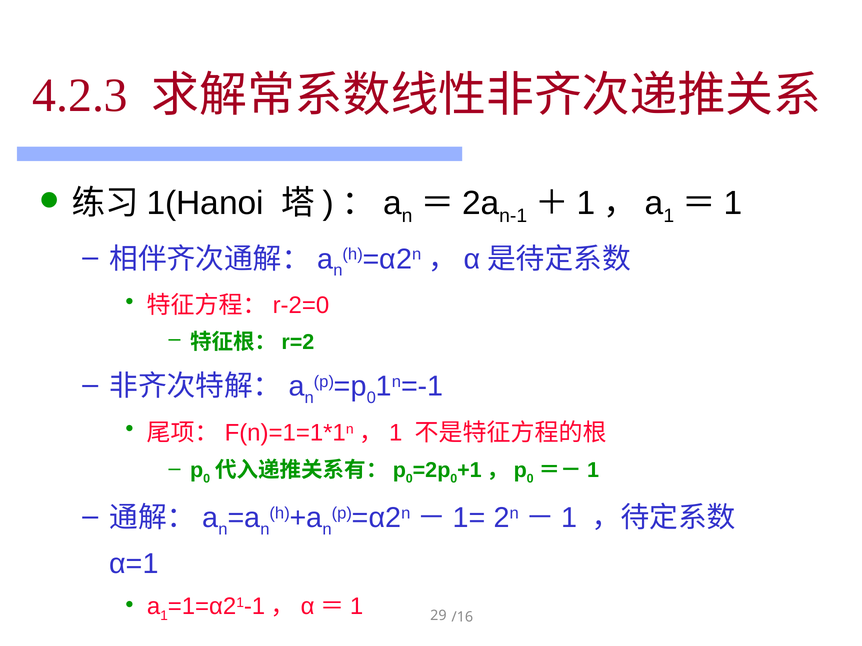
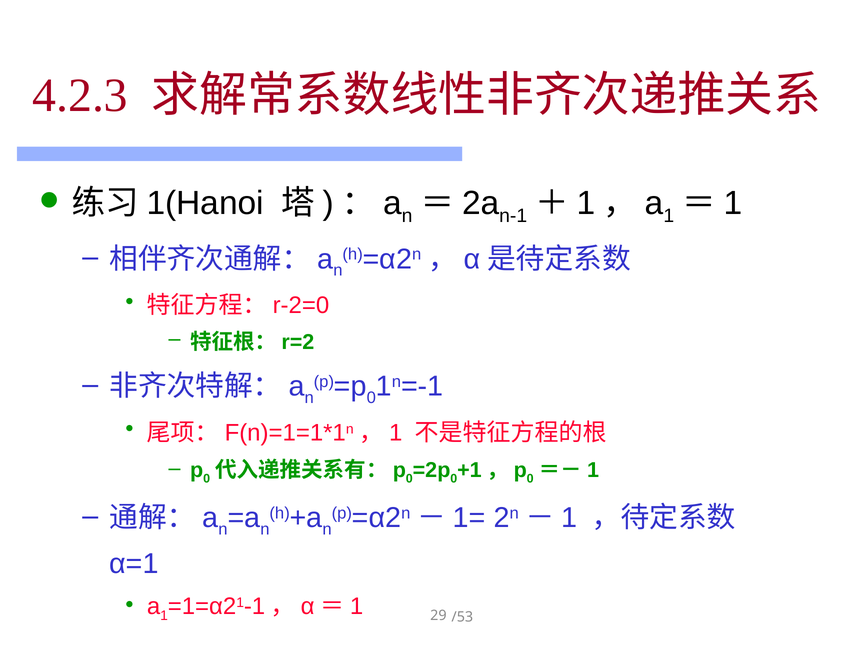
/16: /16 -> /53 (462, 617)
